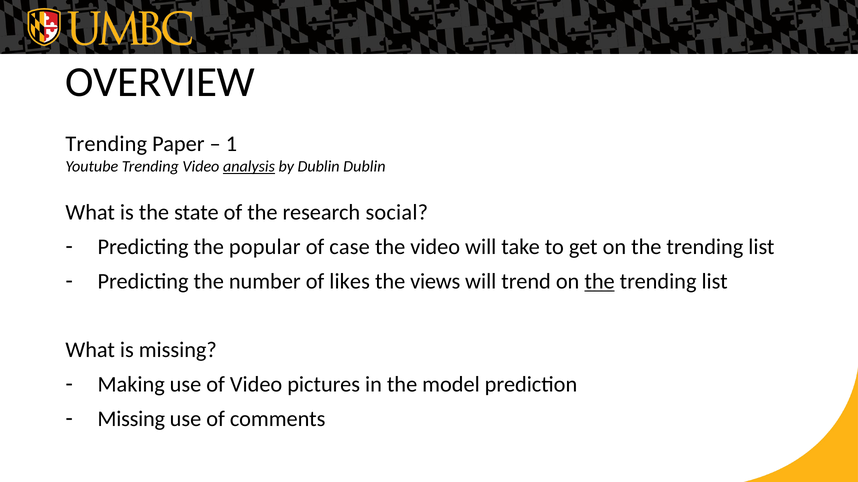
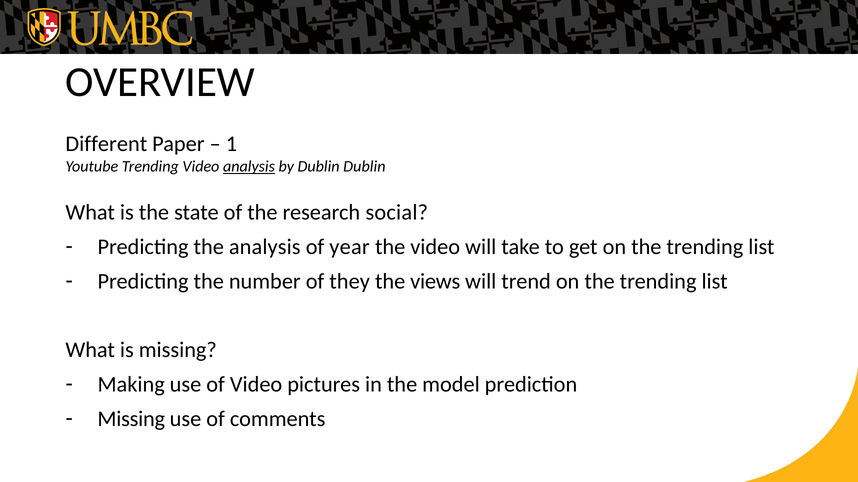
Trending: Trending -> Different (106, 144)
the popular: popular -> analysis (265, 247)
case: case -> year (350, 247)
likes: likes -> they (350, 282)
the underline: present -> none (600, 282)
